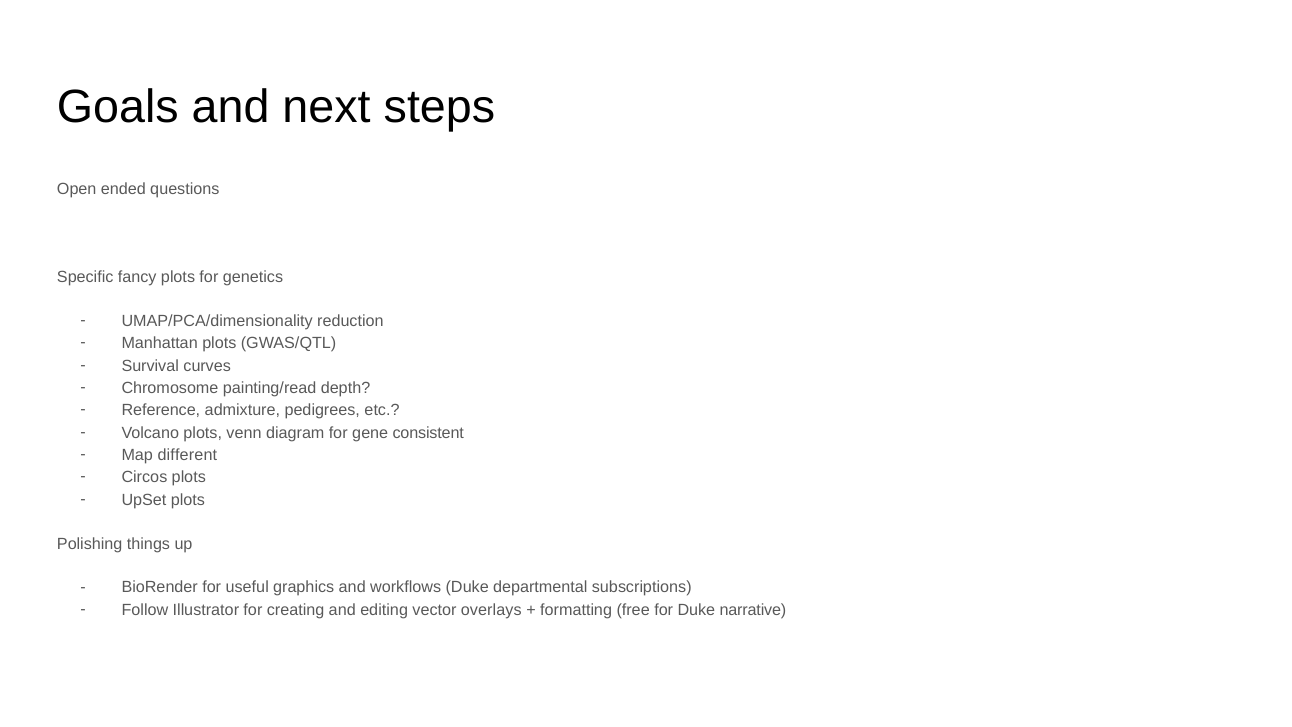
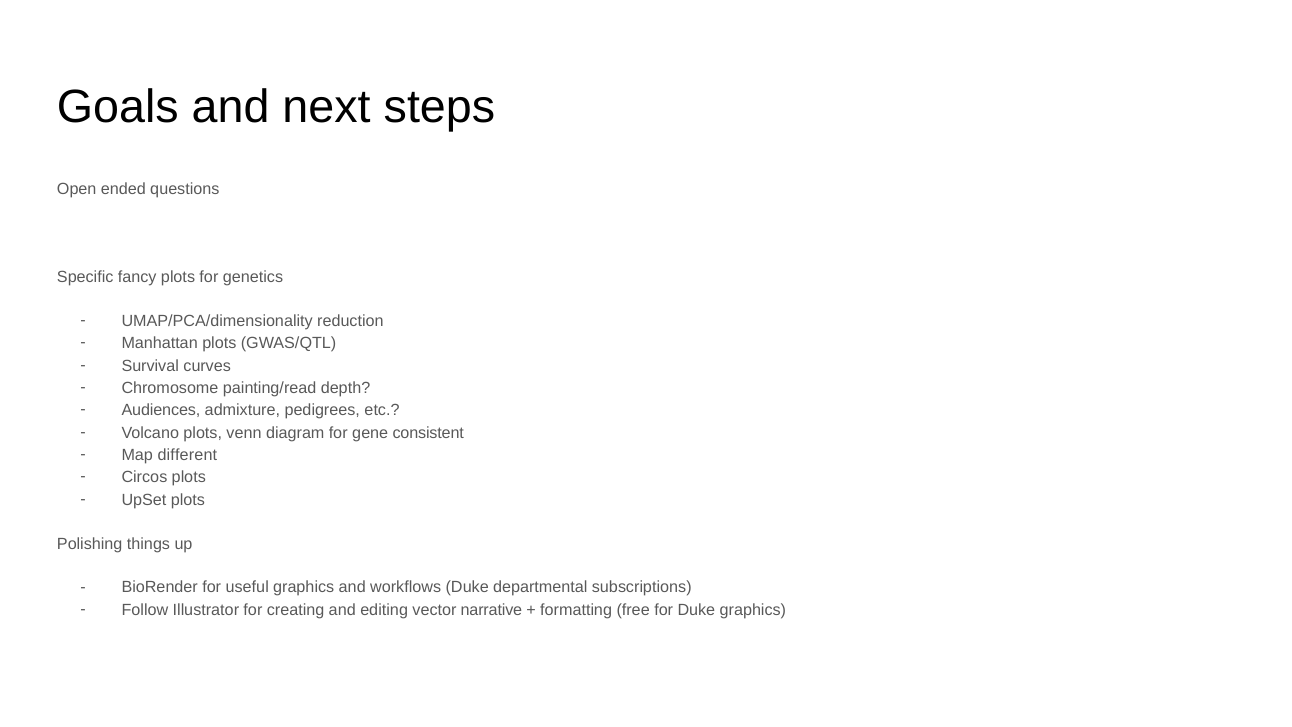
Reference: Reference -> Audiences (161, 410)
overlays: overlays -> narrative (491, 610)
Duke narrative: narrative -> graphics (753, 610)
